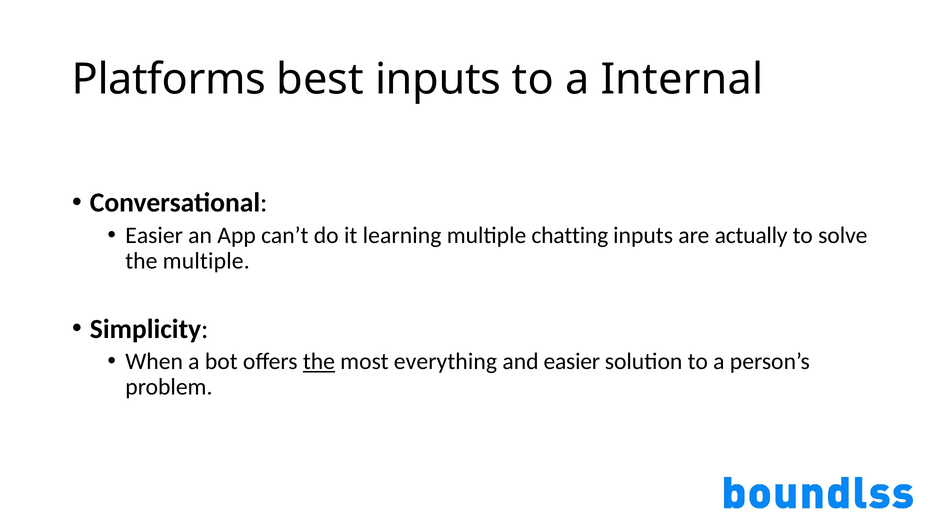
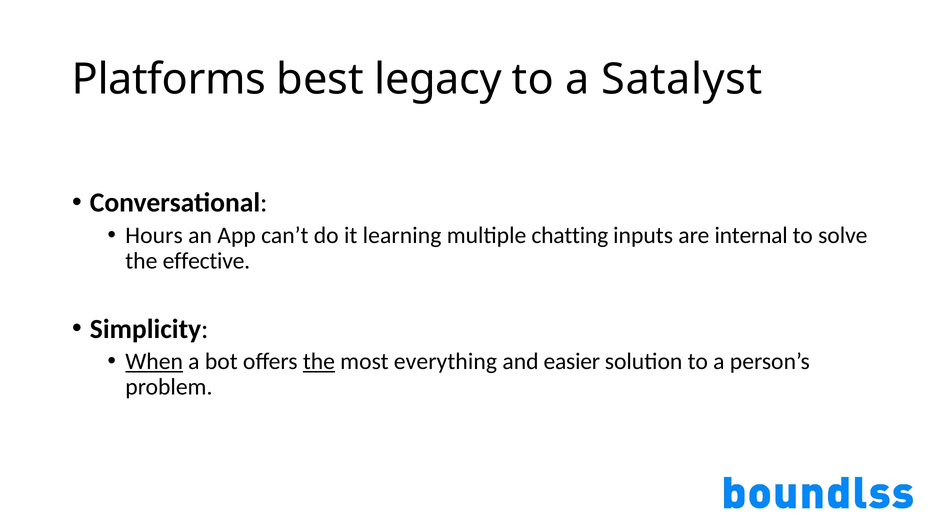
best inputs: inputs -> legacy (438, 79)
Internal: Internal -> Satalyst (682, 79)
Easier: Easier -> Hours (154, 236)
actually: actually -> internal (751, 236)
the multiple: multiple -> effective (206, 261)
When underline: none -> present (154, 362)
